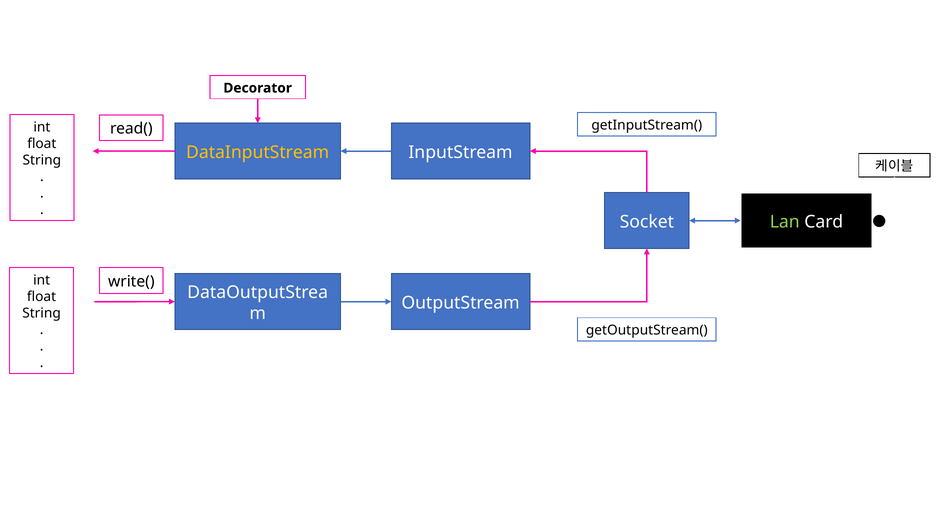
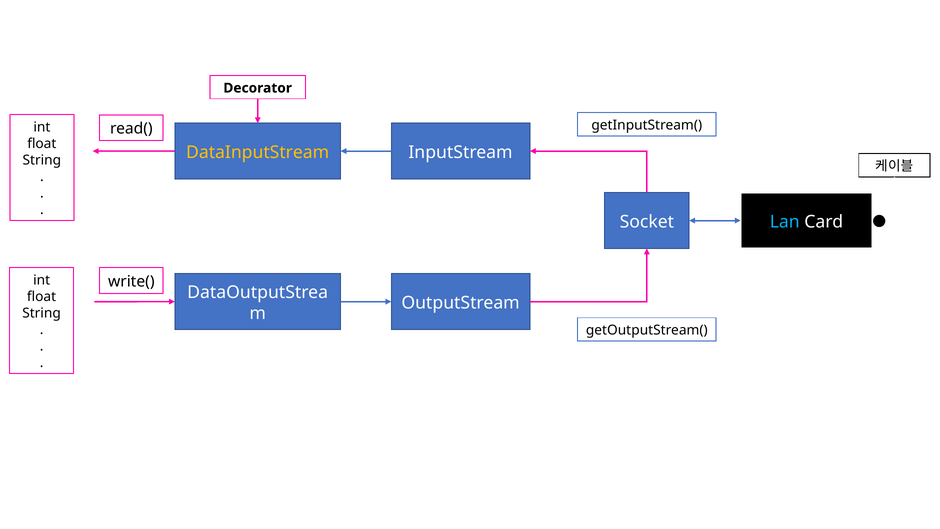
Lan colour: light green -> light blue (785, 222)
